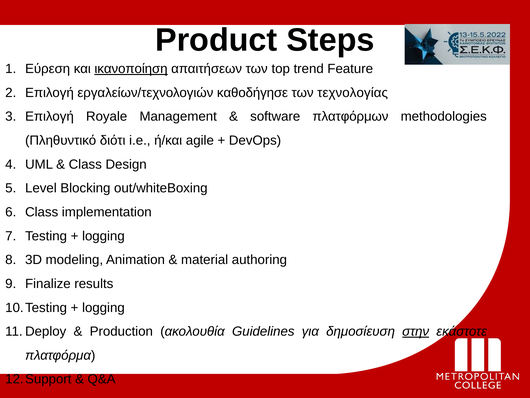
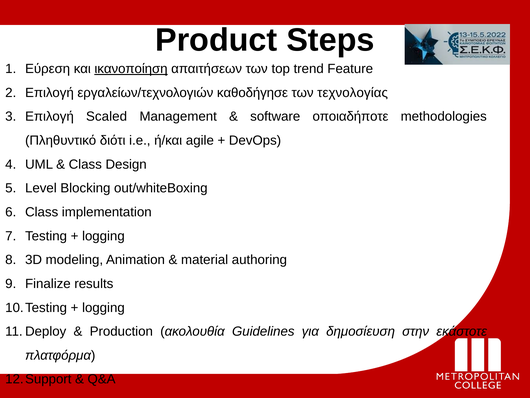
Royale: Royale -> Scaled (107, 116)
πλατφόρμων: πλατφόρμων -> οποιαδήποτε (350, 116)
στην underline: present -> none (416, 331)
